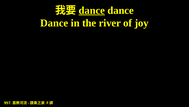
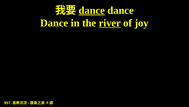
river underline: none -> present (110, 23)
